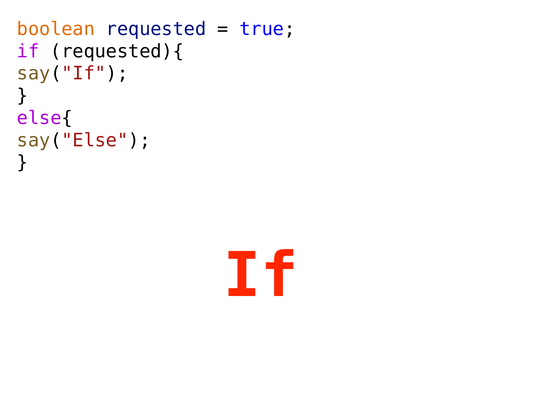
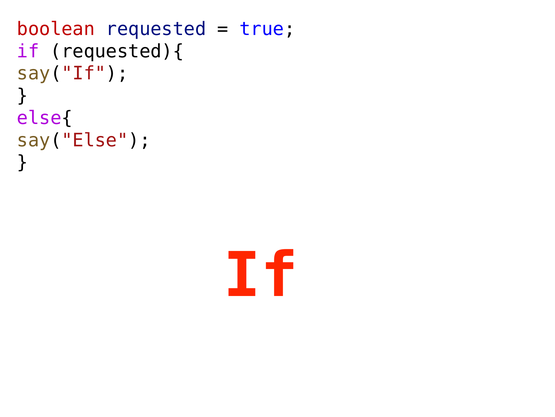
boolean colour: orange -> red (56, 29)
